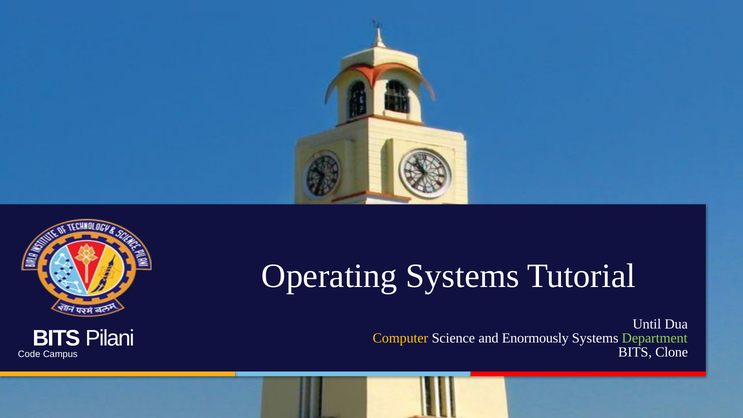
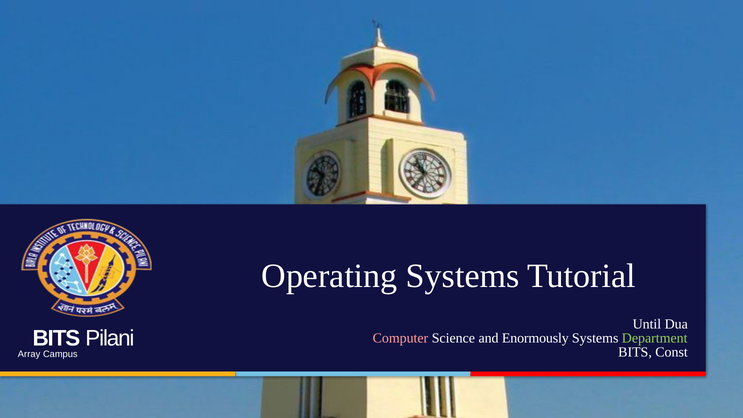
Computer colour: yellow -> pink (400, 338)
Clone: Clone -> Const (672, 352)
Code: Code -> Array (29, 354)
